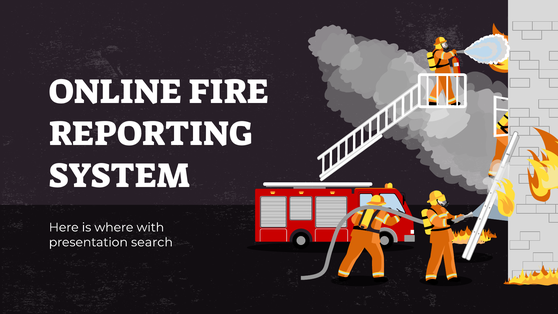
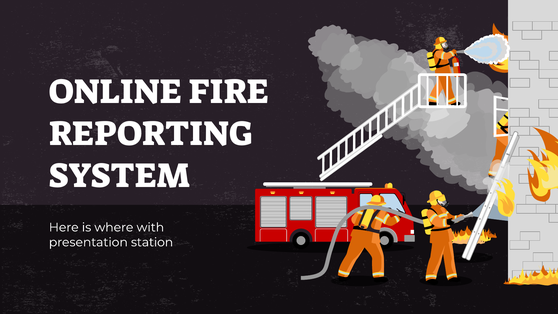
search: search -> station (152, 242)
